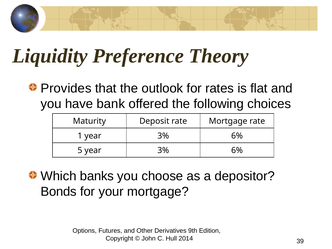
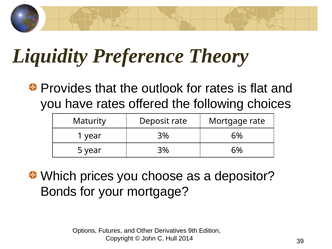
have bank: bank -> rates (111, 104)
banks: banks -> prices (97, 176)
